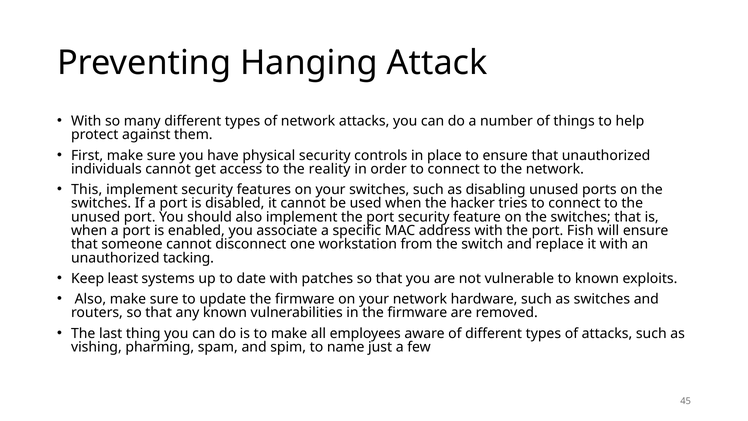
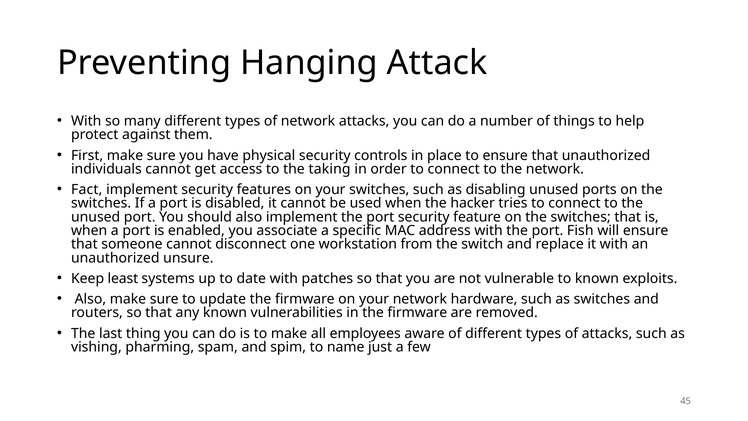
reality: reality -> taking (330, 169)
This: This -> Fact (87, 190)
tacking: tacking -> unsure (188, 258)
